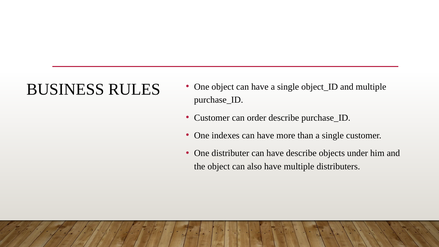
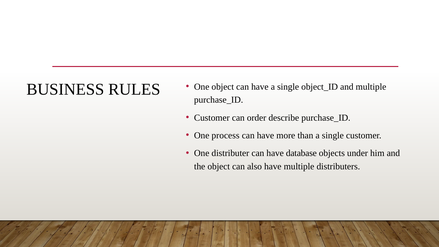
indexes: indexes -> process (226, 135)
have describe: describe -> database (301, 153)
